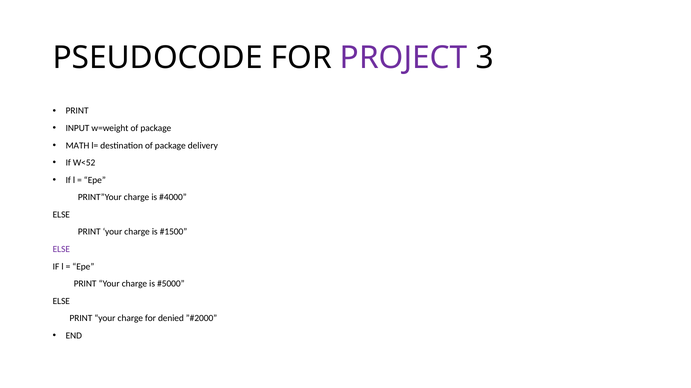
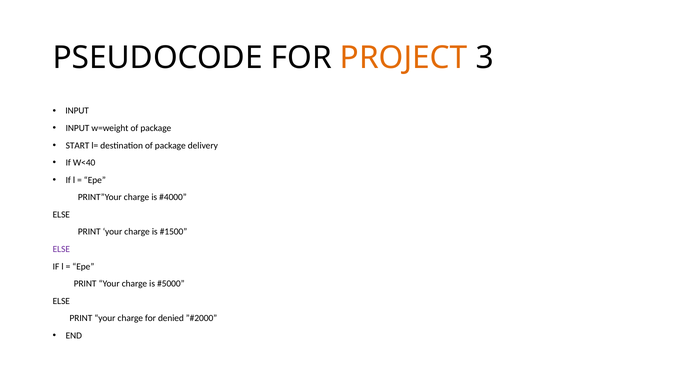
PROJECT colour: purple -> orange (404, 58)
PRINT: PRINT -> INPUT (77, 111)
MATH: MATH -> START (78, 146)
W<52: W<52 -> W<40 (84, 163)
